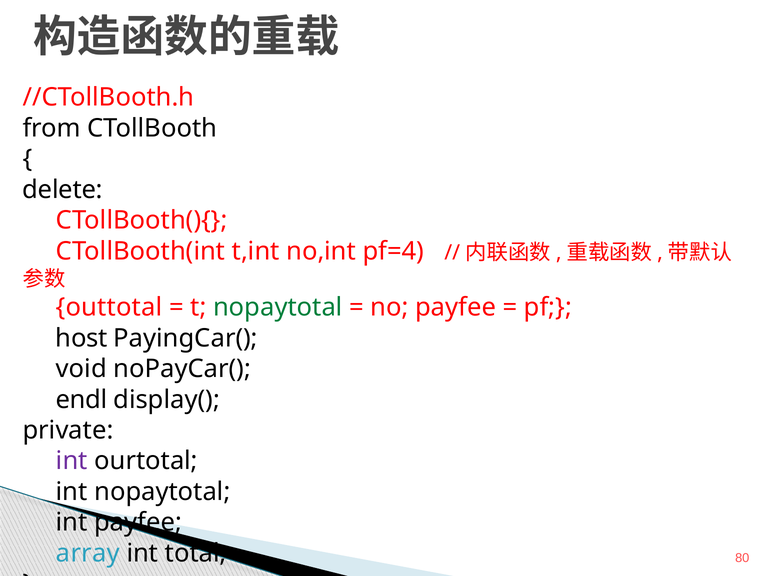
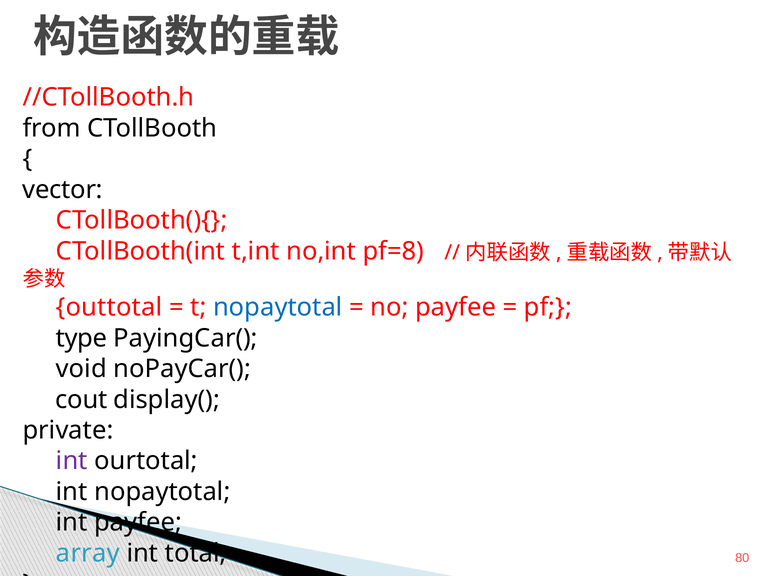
delete: delete -> vector (63, 190)
pf=4: pf=4 -> pf=8 (393, 251)
nopaytotal colour: green -> blue (278, 307)
host: host -> type (81, 338)
endl: endl -> cout (81, 400)
